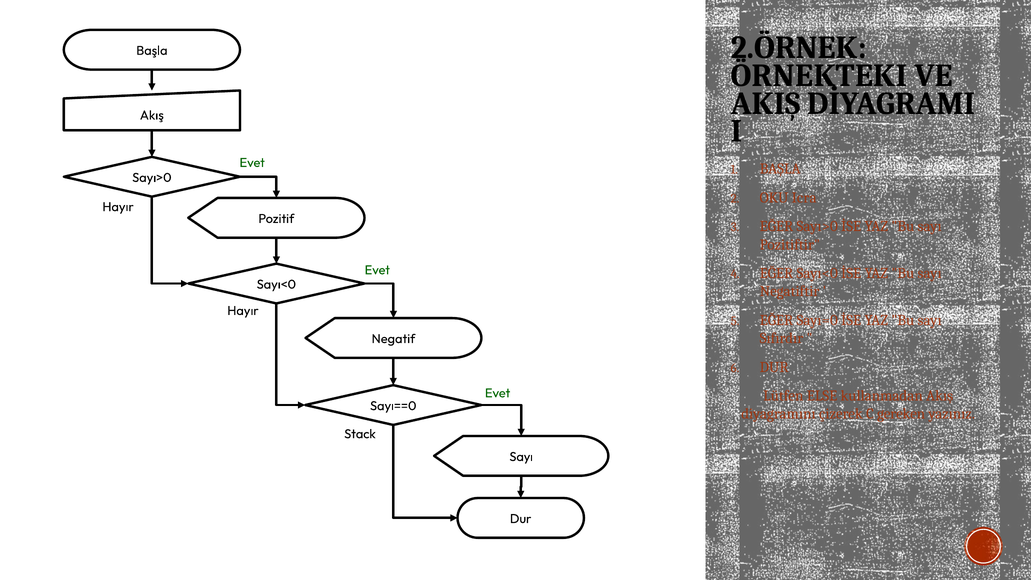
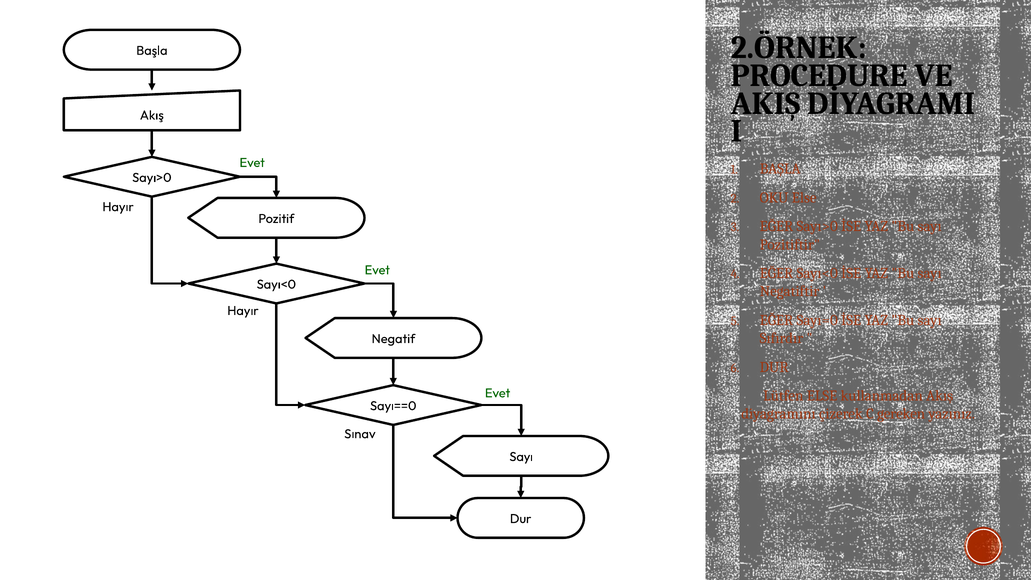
ÖRNEKTEKI: ÖRNEKTEKI -> PROCEDURE (819, 76)
OKU Icra: Icra -> Else (804, 198)
Stack: Stack -> Sınav (360, 434)
